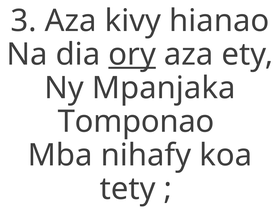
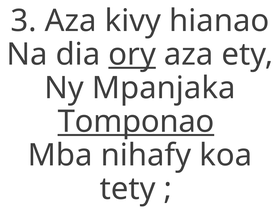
Tomponao underline: none -> present (136, 122)
